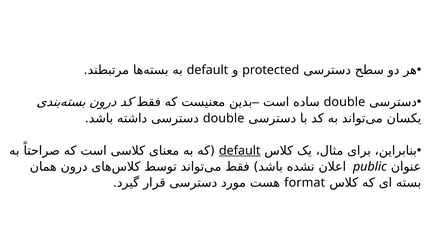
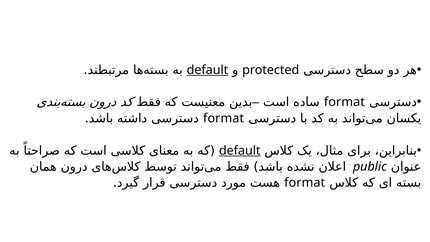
default underline: none -> present (207, 70)
double: double -> format (344, 102)
double: double -> format (224, 118)
